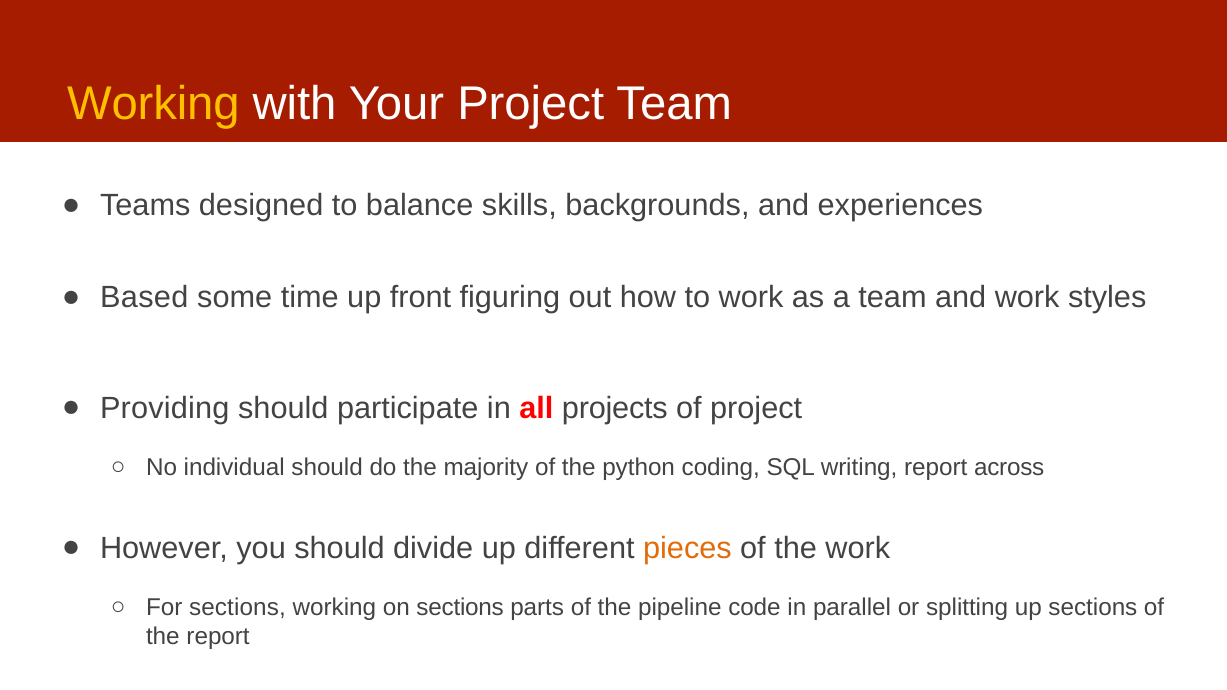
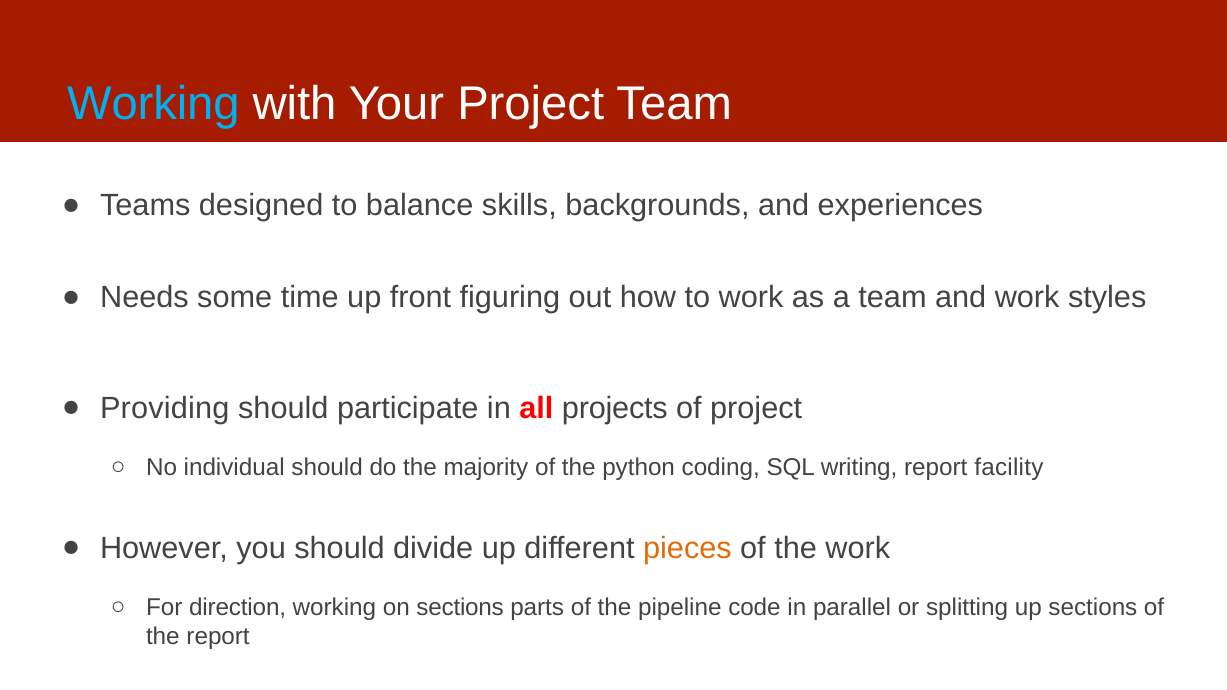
Working colour: yellow -> light blue (153, 104)
Based: Based -> Needs (144, 298)
across: across -> facility (1009, 468)
For sections: sections -> direction (238, 608)
